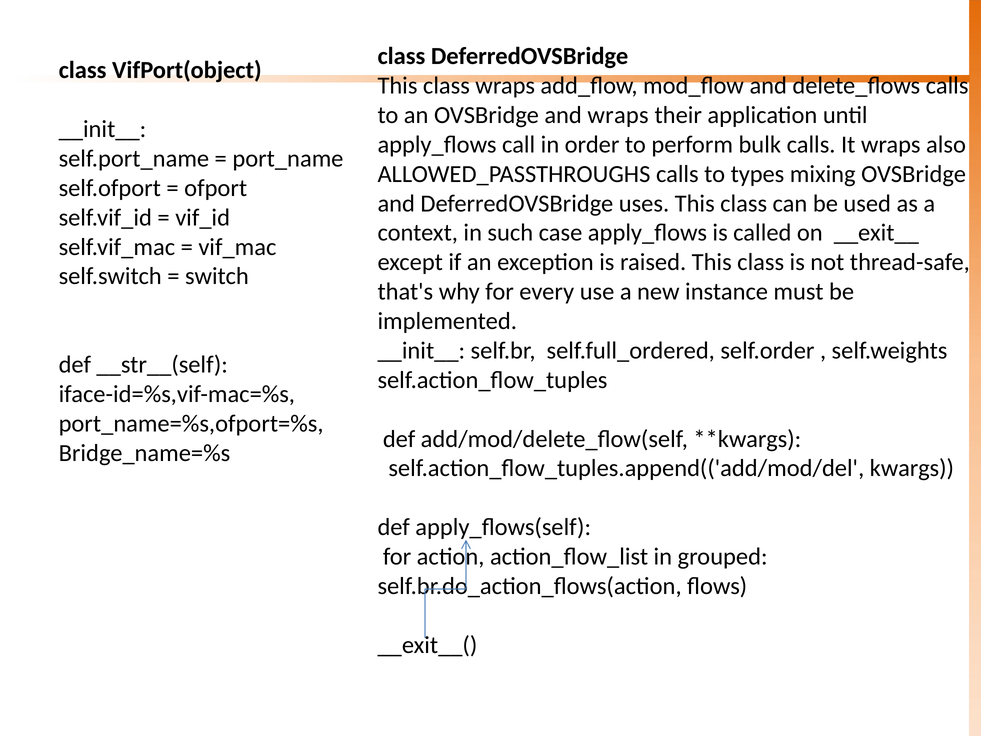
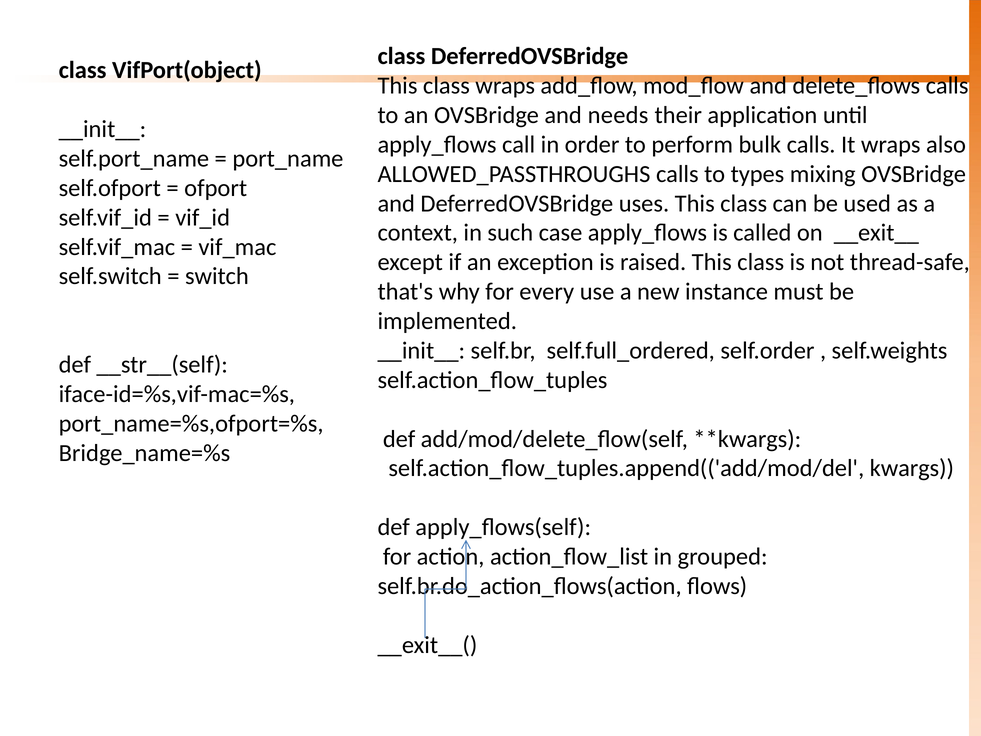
and wraps: wraps -> needs (618, 115)
